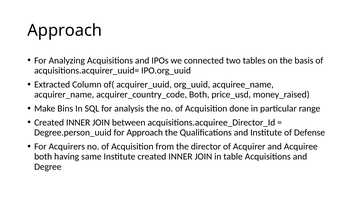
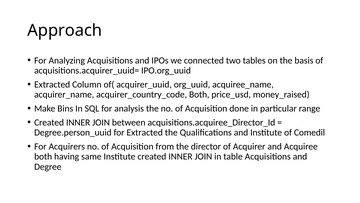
for Approach: Approach -> Extracted (145, 132)
Defense: Defense -> Comedil (310, 132)
